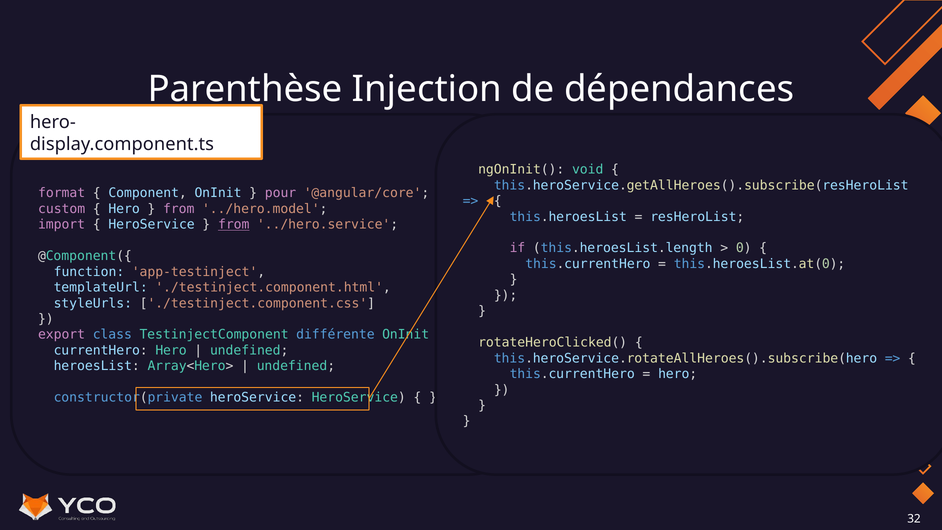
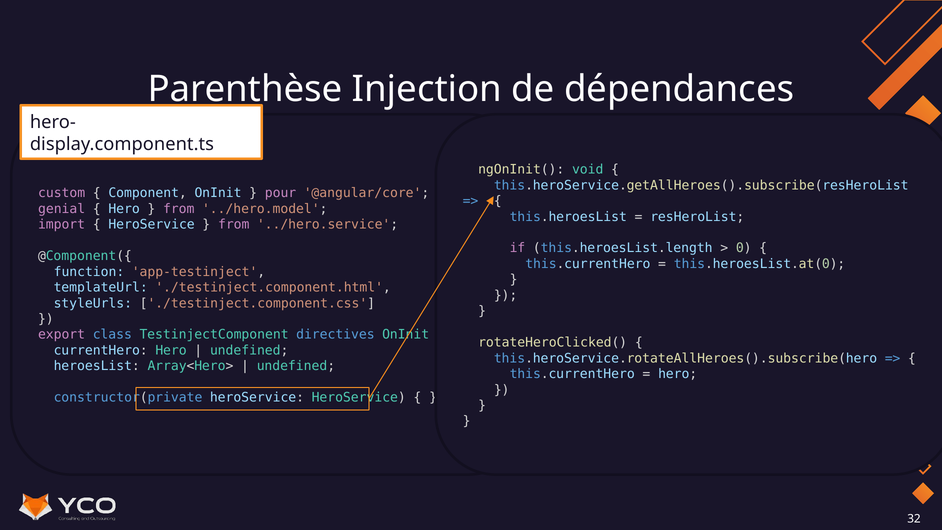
format: format -> custom (62, 193)
custom: custom -> genial (62, 209)
from underline: present -> none (234, 225)
différente: différente -> directives (335, 335)
